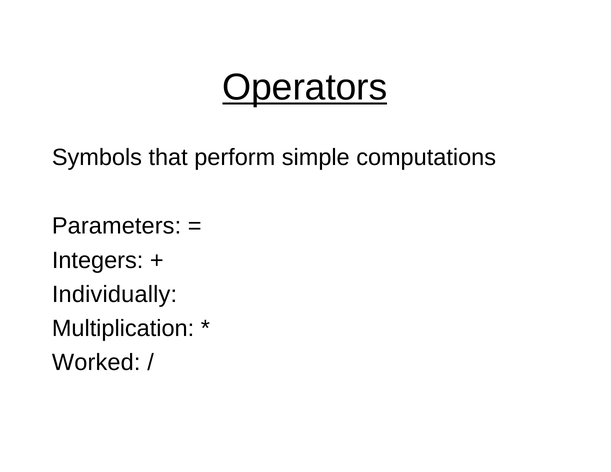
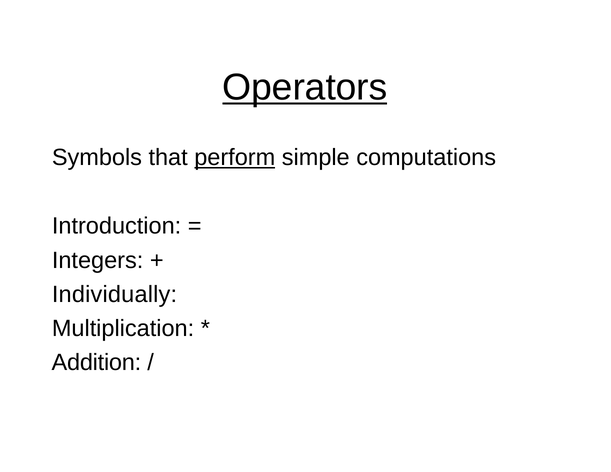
perform underline: none -> present (235, 158)
Parameters: Parameters -> Introduction (117, 226)
Worked: Worked -> Addition (96, 363)
